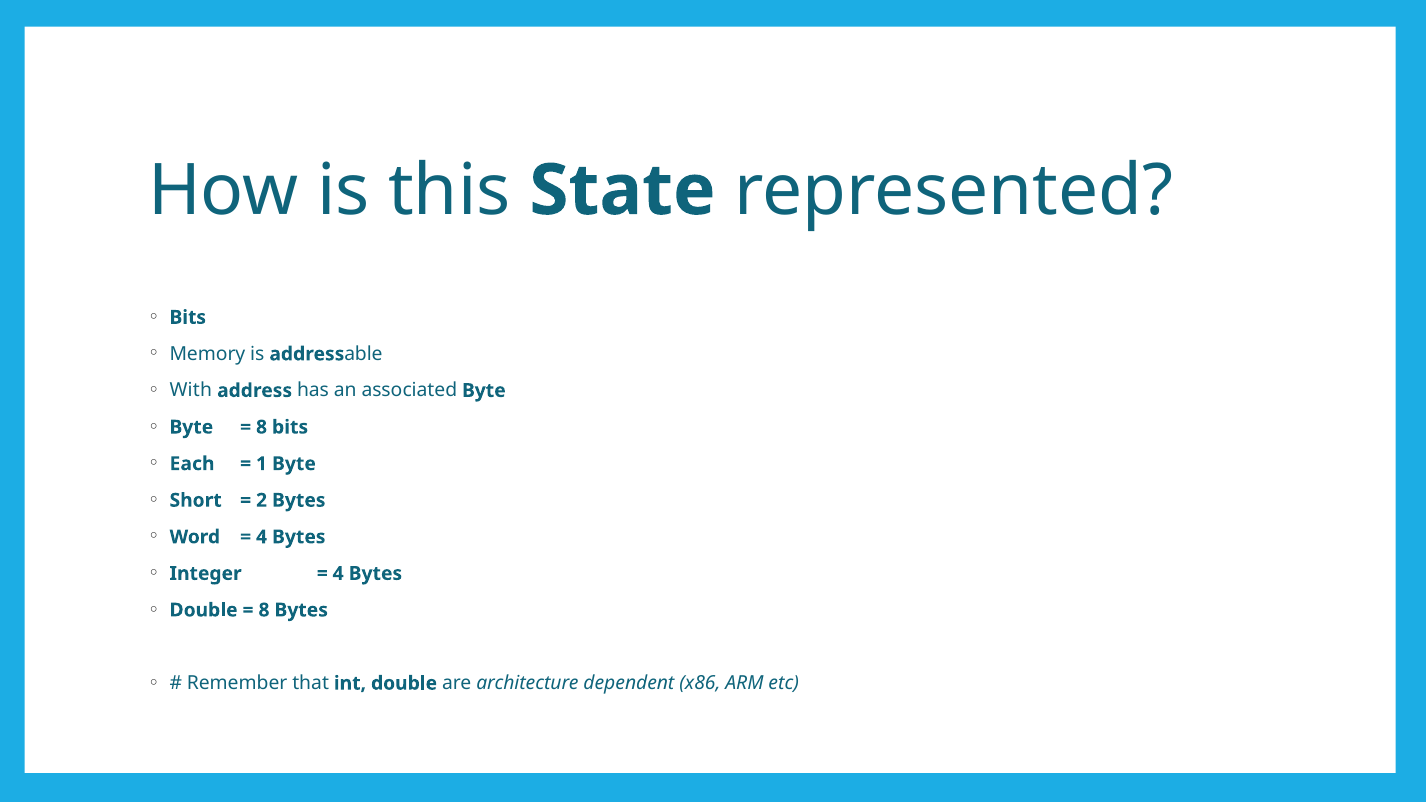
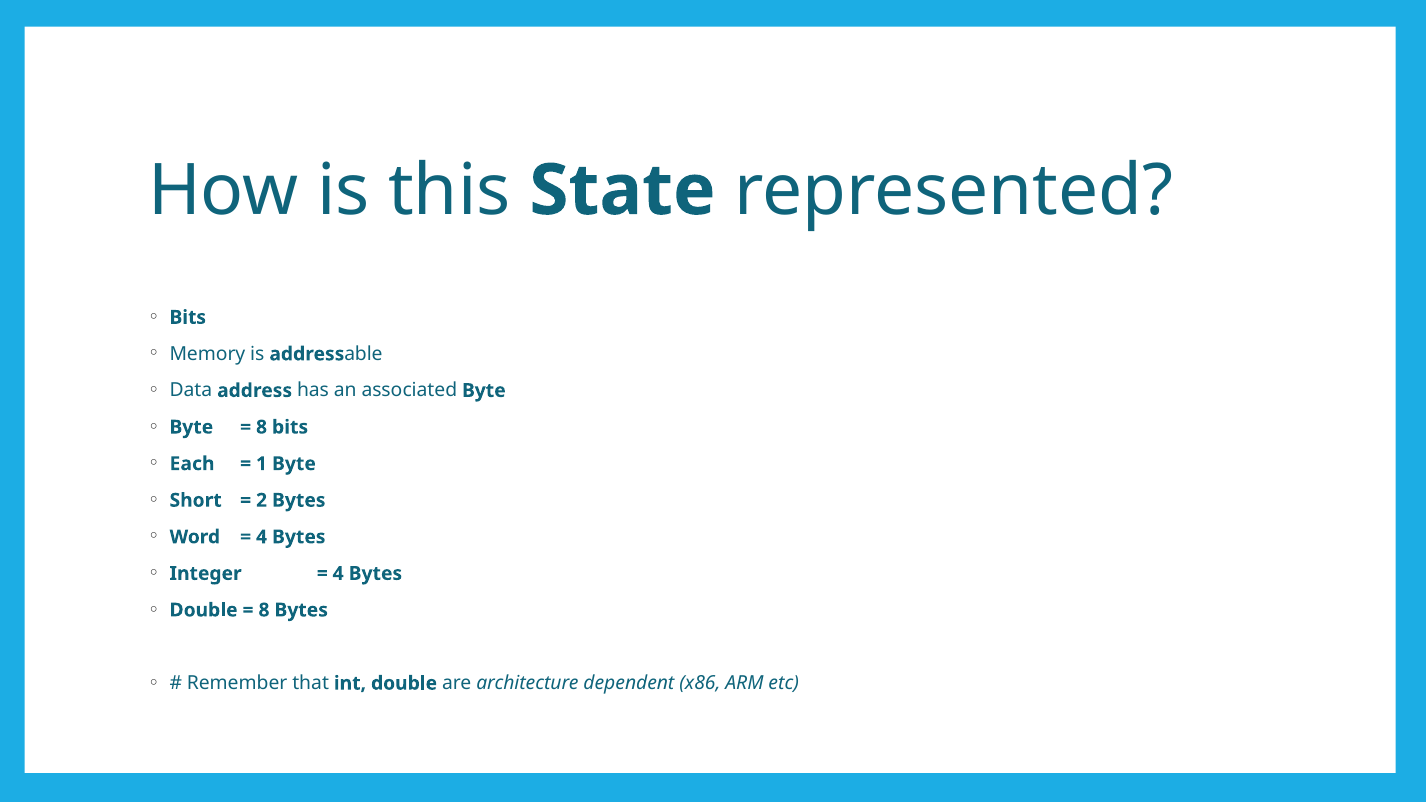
With: With -> Data (191, 391)
